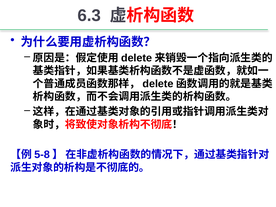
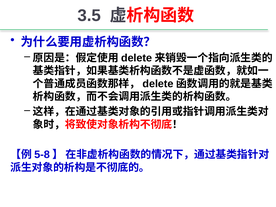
6.3: 6.3 -> 3.5 (89, 16)
